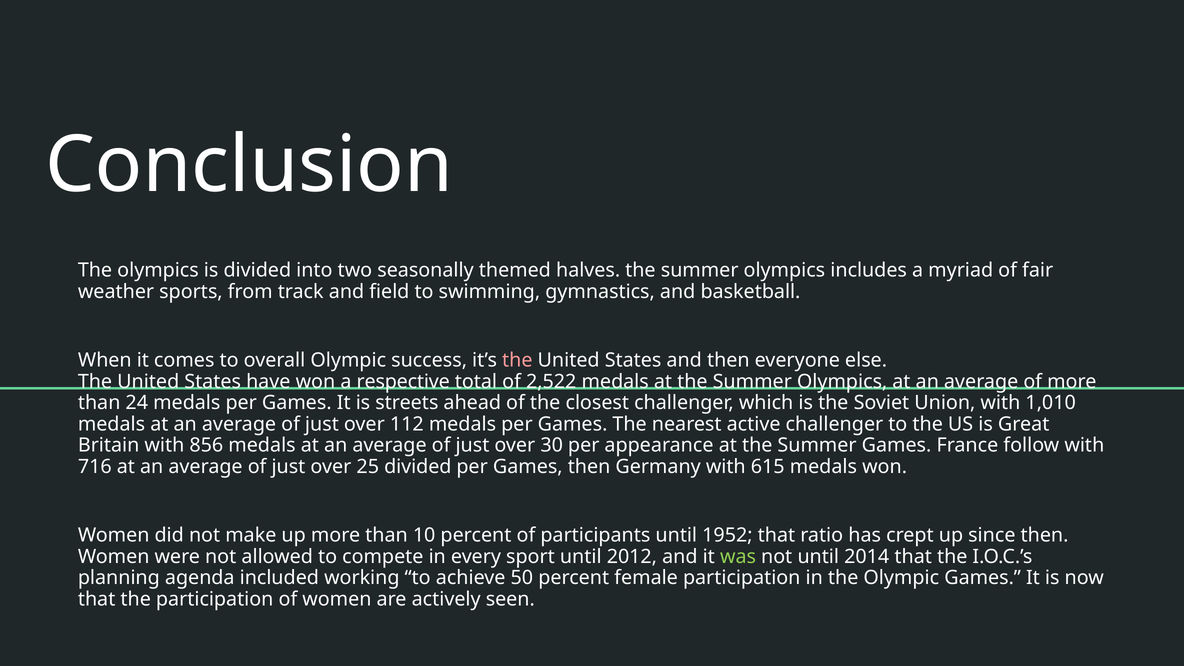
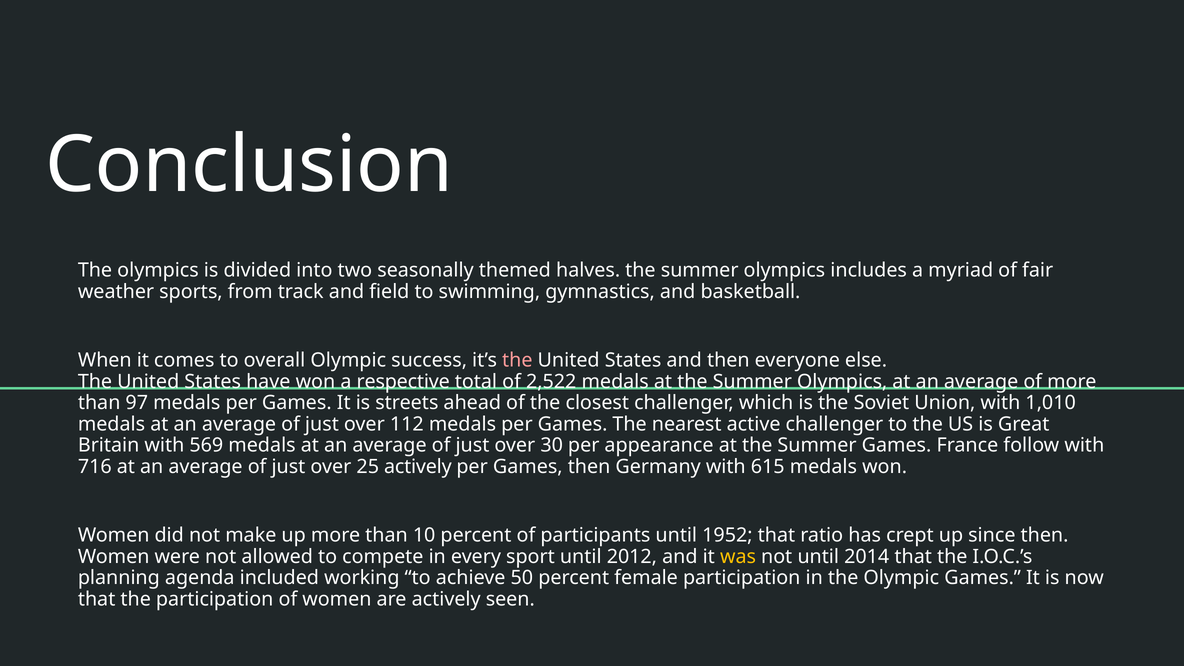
24: 24 -> 97 (137, 403)
856: 856 -> 569 (206, 445)
25 divided: divided -> actively (418, 467)
was colour: light green -> yellow (738, 557)
